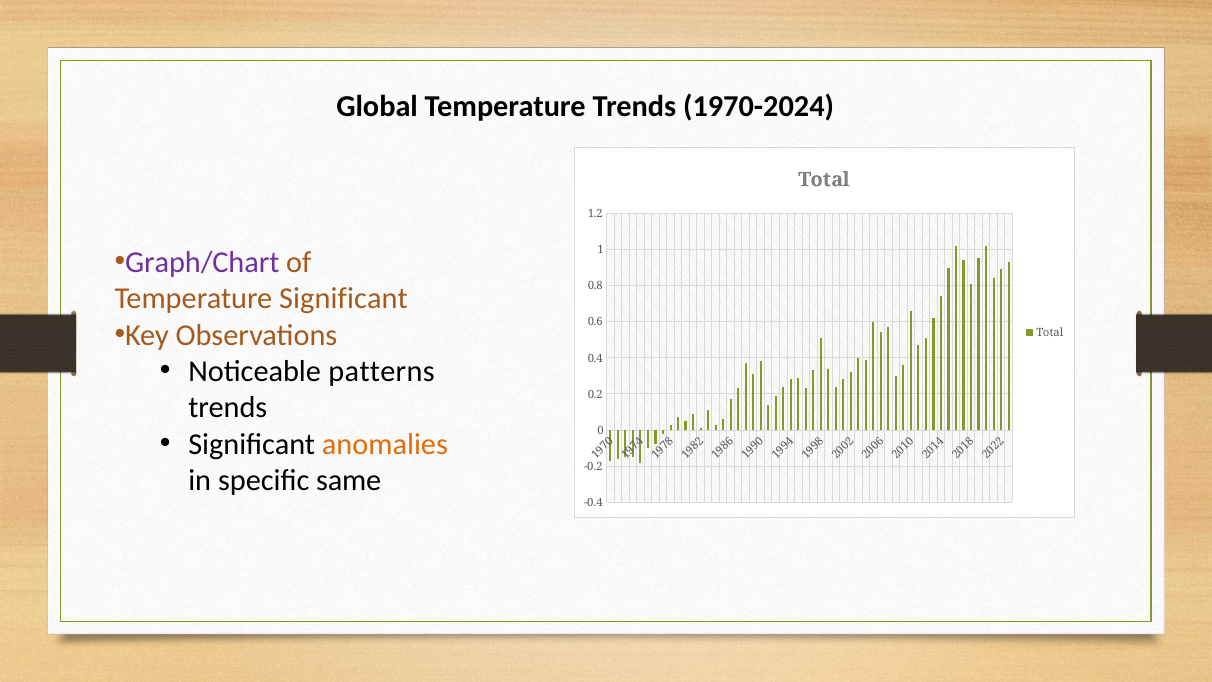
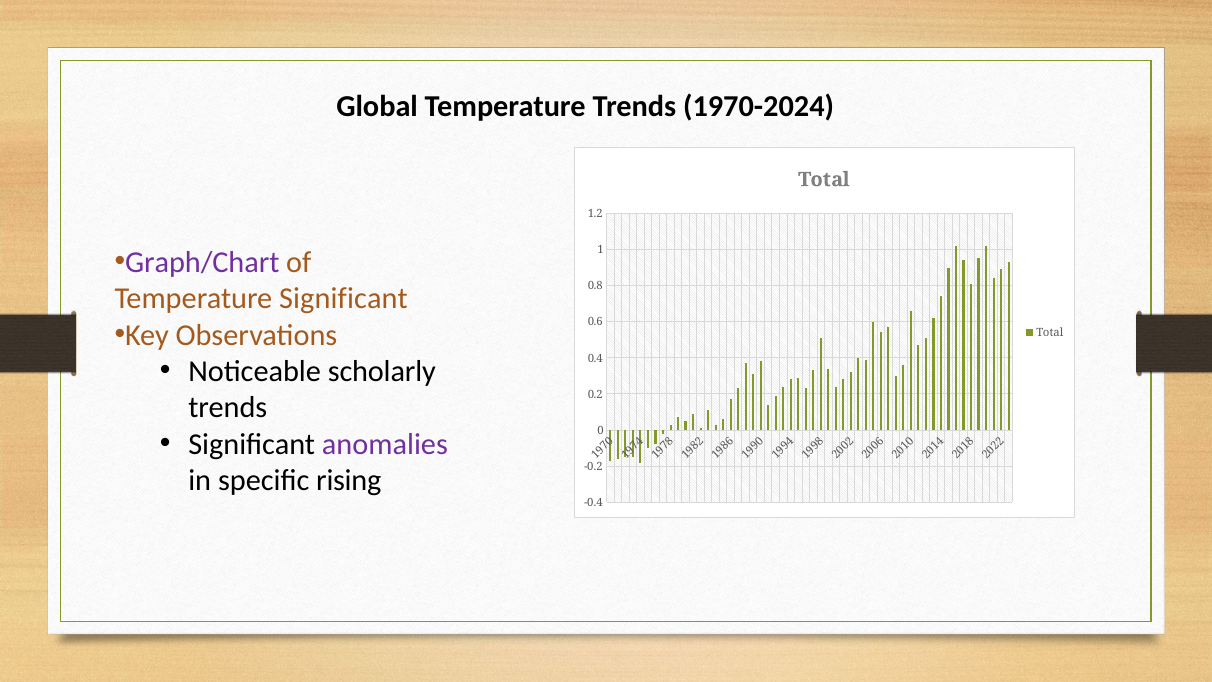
patterns: patterns -> scholarly (382, 371)
anomalies colour: orange -> purple (385, 444)
same: same -> rising (349, 480)
